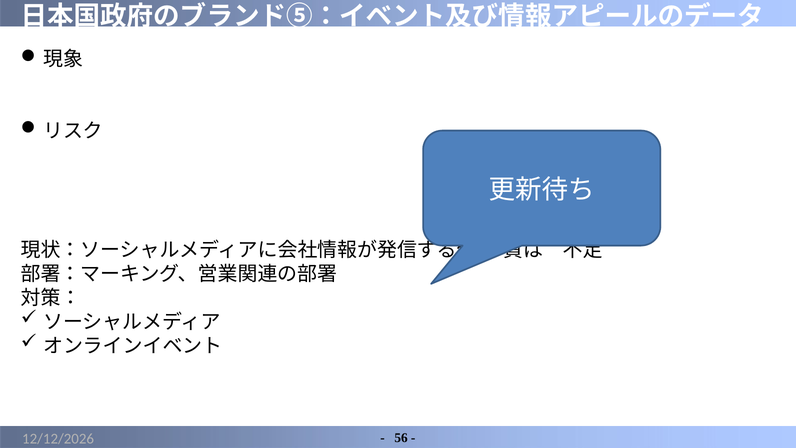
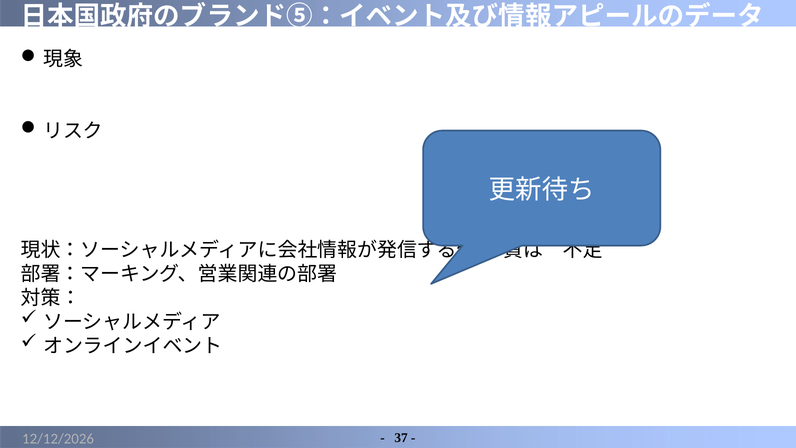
56: 56 -> 37 (401, 438)
